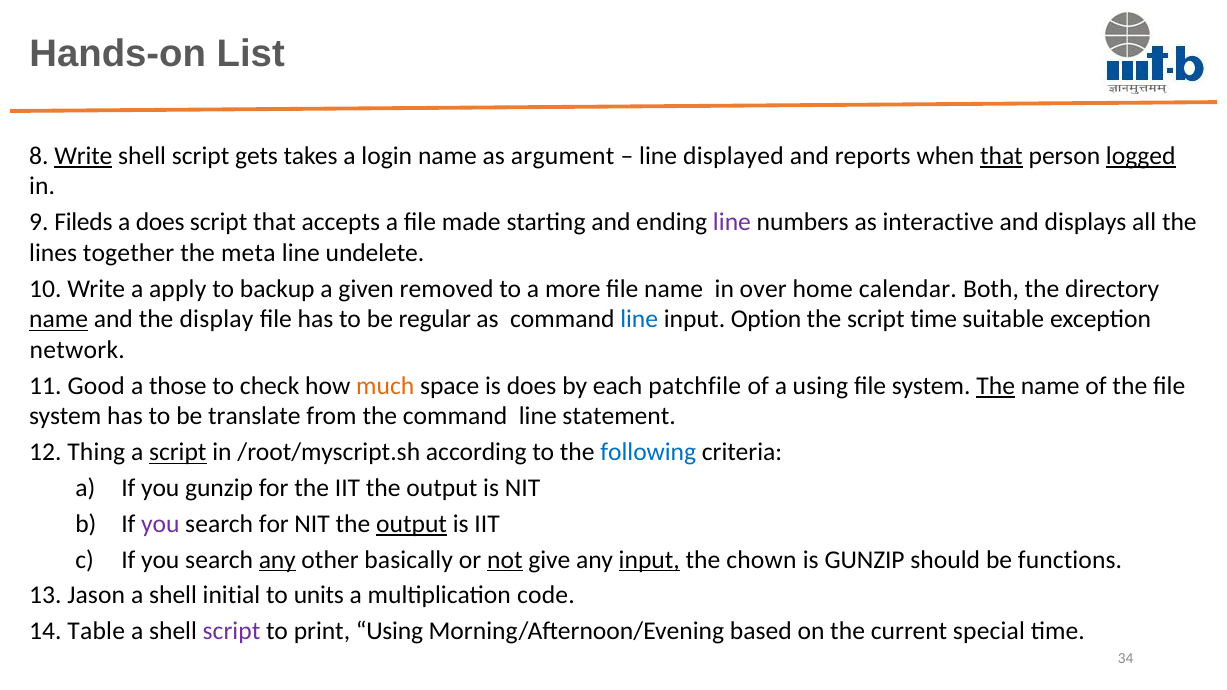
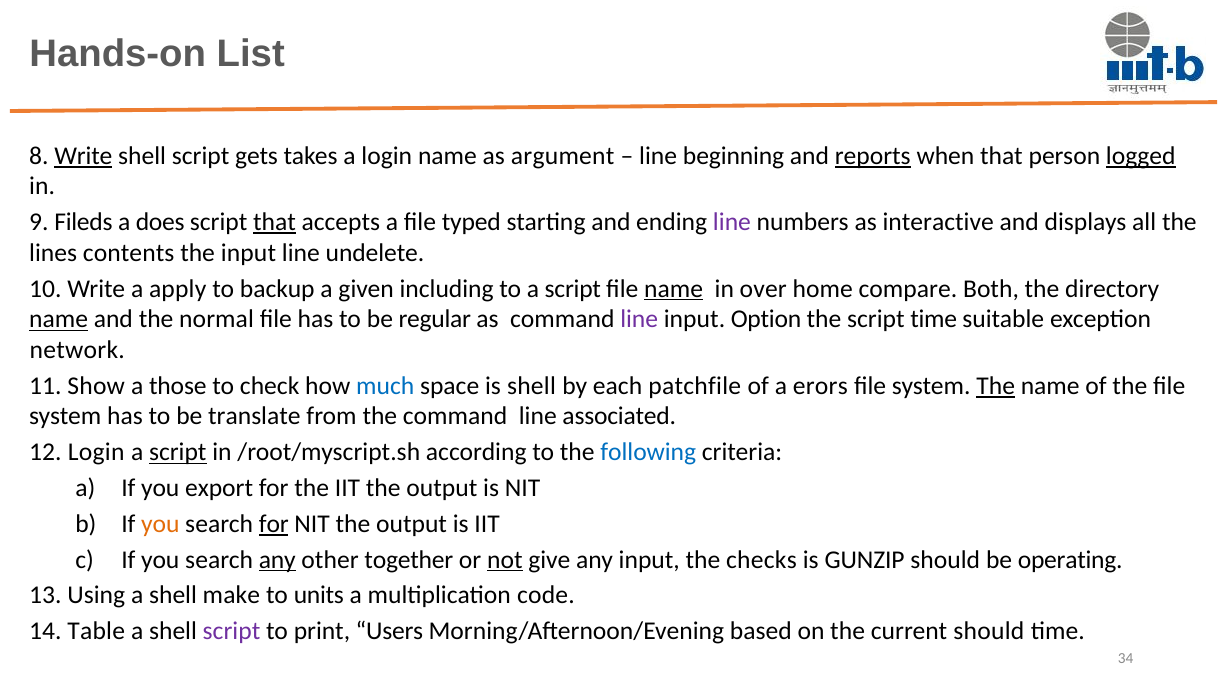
displayed: displayed -> beginning (734, 156)
reports underline: none -> present (873, 156)
that underline: present -> none (1001, 156)
that underline: none -> present (275, 222)
made: made -> typed (471, 222)
together: together -> contents (129, 253)
the meta: meta -> input (248, 253)
removed: removed -> including (447, 289)
to a more: more -> script (573, 289)
name underline: none -> present (674, 289)
calendar: calendar -> compare (908, 289)
display: display -> normal (217, 319)
line colour: blue -> purple (639, 319)
Good: Good -> Show (96, 386)
much colour: orange -> blue (385, 386)
is does: does -> shell (531, 386)
a using: using -> erors (820, 386)
statement: statement -> associated (619, 417)
12 Thing: Thing -> Login (96, 452)
you gunzip: gunzip -> export (219, 488)
you colour: purple -> orange (160, 524)
for underline: none -> present (274, 524)
output underline: present -> none (412, 524)
basically: basically -> together (409, 560)
input underline: present -> none (649, 560)
chown: chown -> checks (761, 560)
functions: functions -> operating (1070, 560)
Jason: Jason -> Using (96, 596)
initial: initial -> make (231, 596)
print Using: Using -> Users (389, 631)
current special: special -> should (989, 631)
